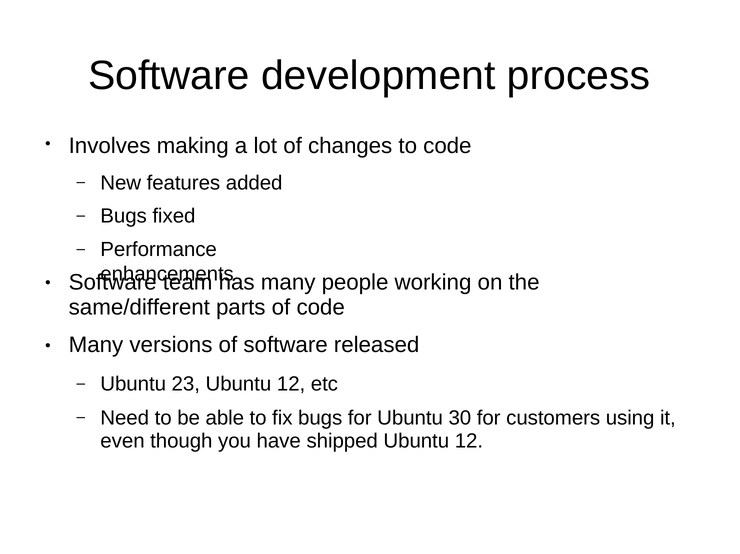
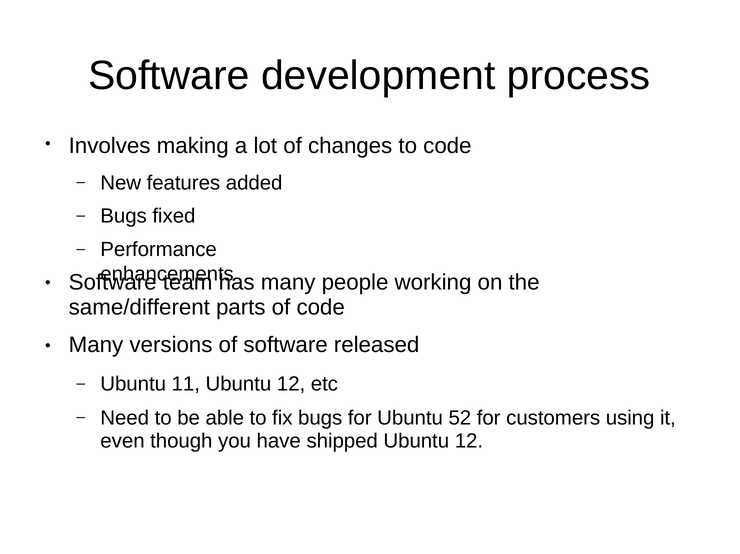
23: 23 -> 11 (186, 384)
30: 30 -> 52 (460, 418)
